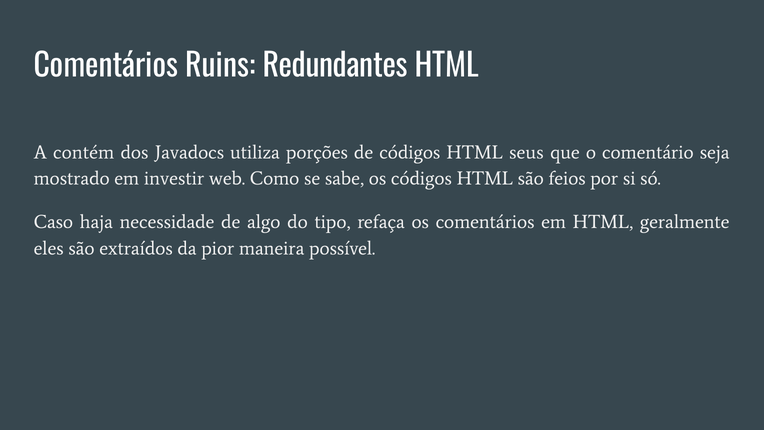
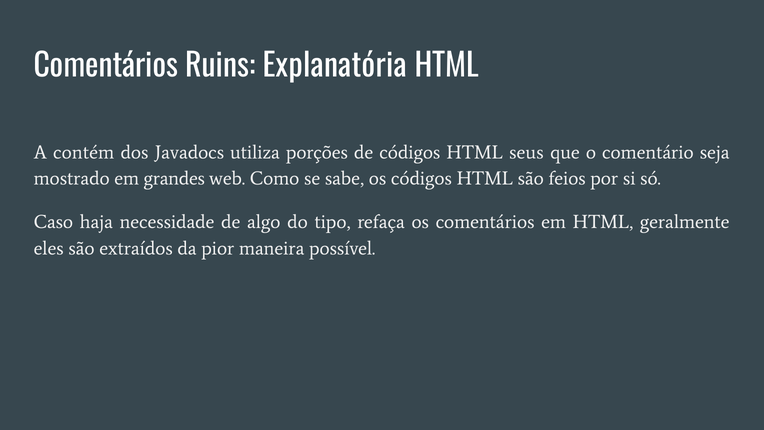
Redundantes: Redundantes -> Explanatória (335, 66)
investir: investir -> grandes (174, 179)
